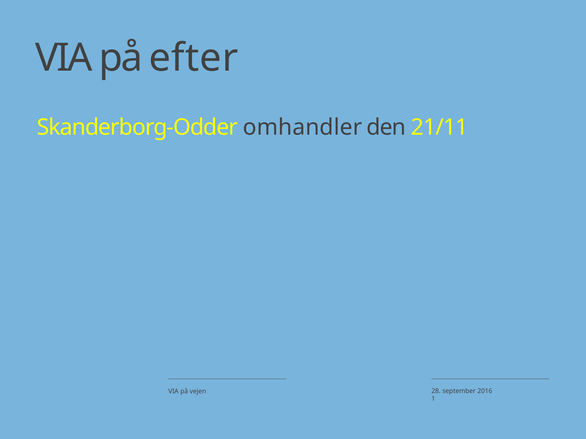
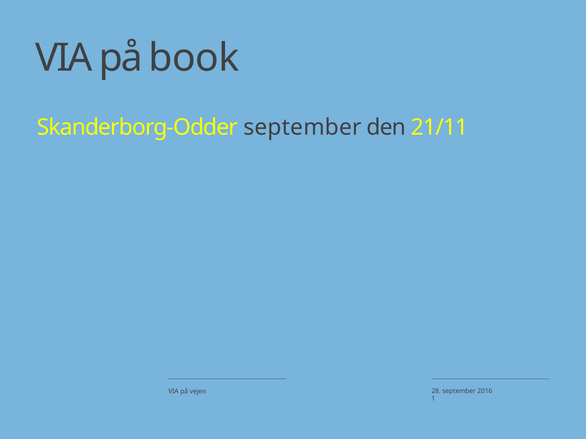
efter: efter -> book (194, 58)
Skanderborg-Odder omhandler: omhandler -> september (303, 128)
